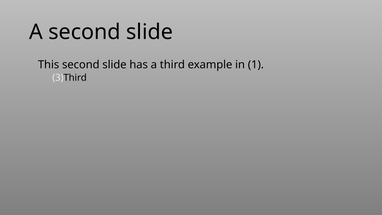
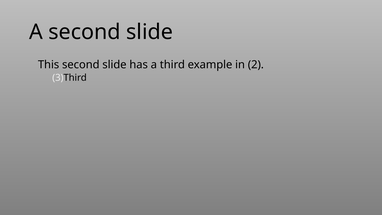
1: 1 -> 2 (256, 65)
